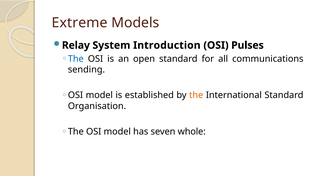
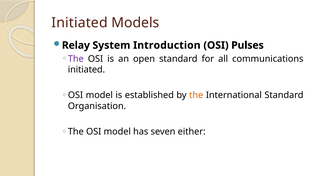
Extreme: Extreme -> Initiated (80, 23)
The colour: blue -> purple (76, 59)
sending: sending -> initiated (86, 70)
whole: whole -> either (192, 132)
